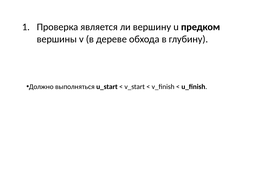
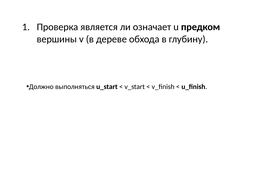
вершину: вершину -> означает (152, 27)
